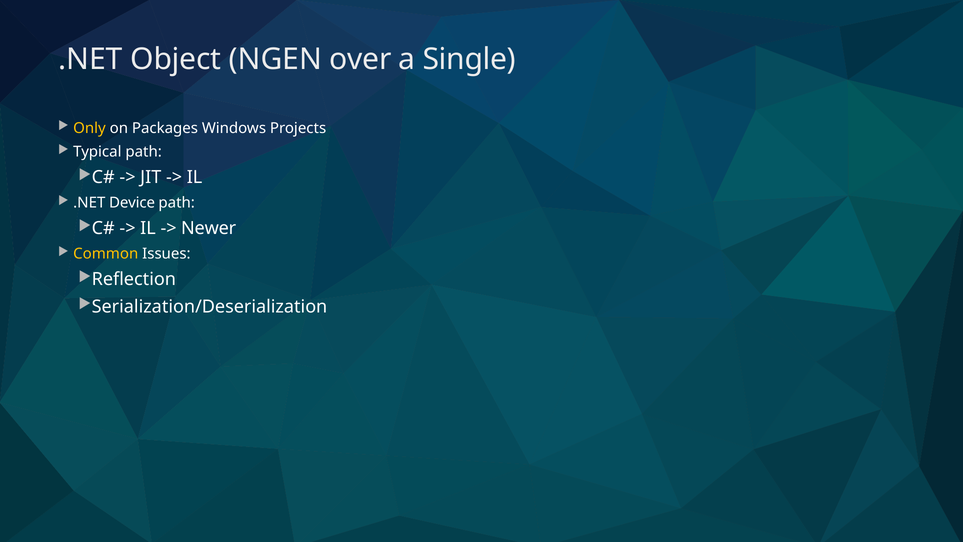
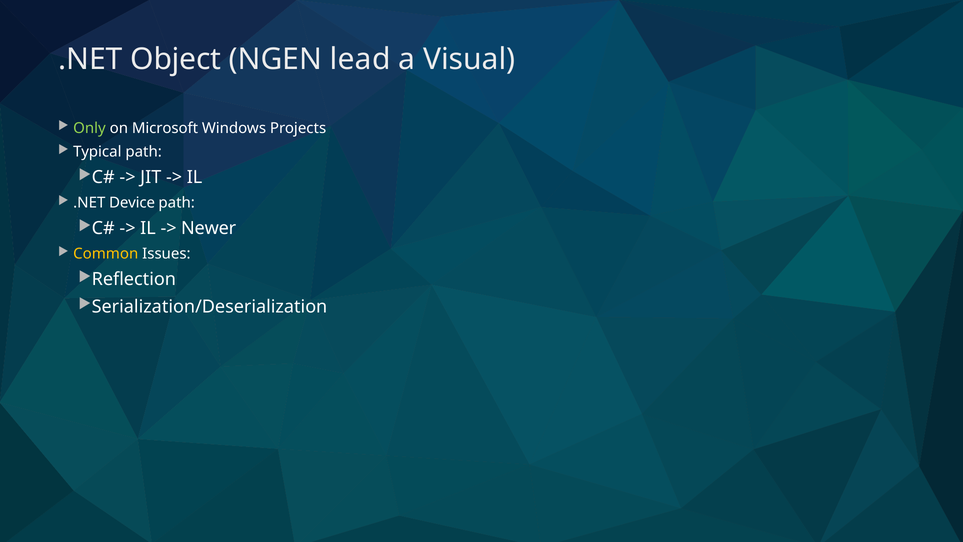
over: over -> lead (360, 59)
Single: Single -> Visual (469, 59)
Only colour: yellow -> light green (90, 128)
Packages: Packages -> Microsoft (165, 128)
